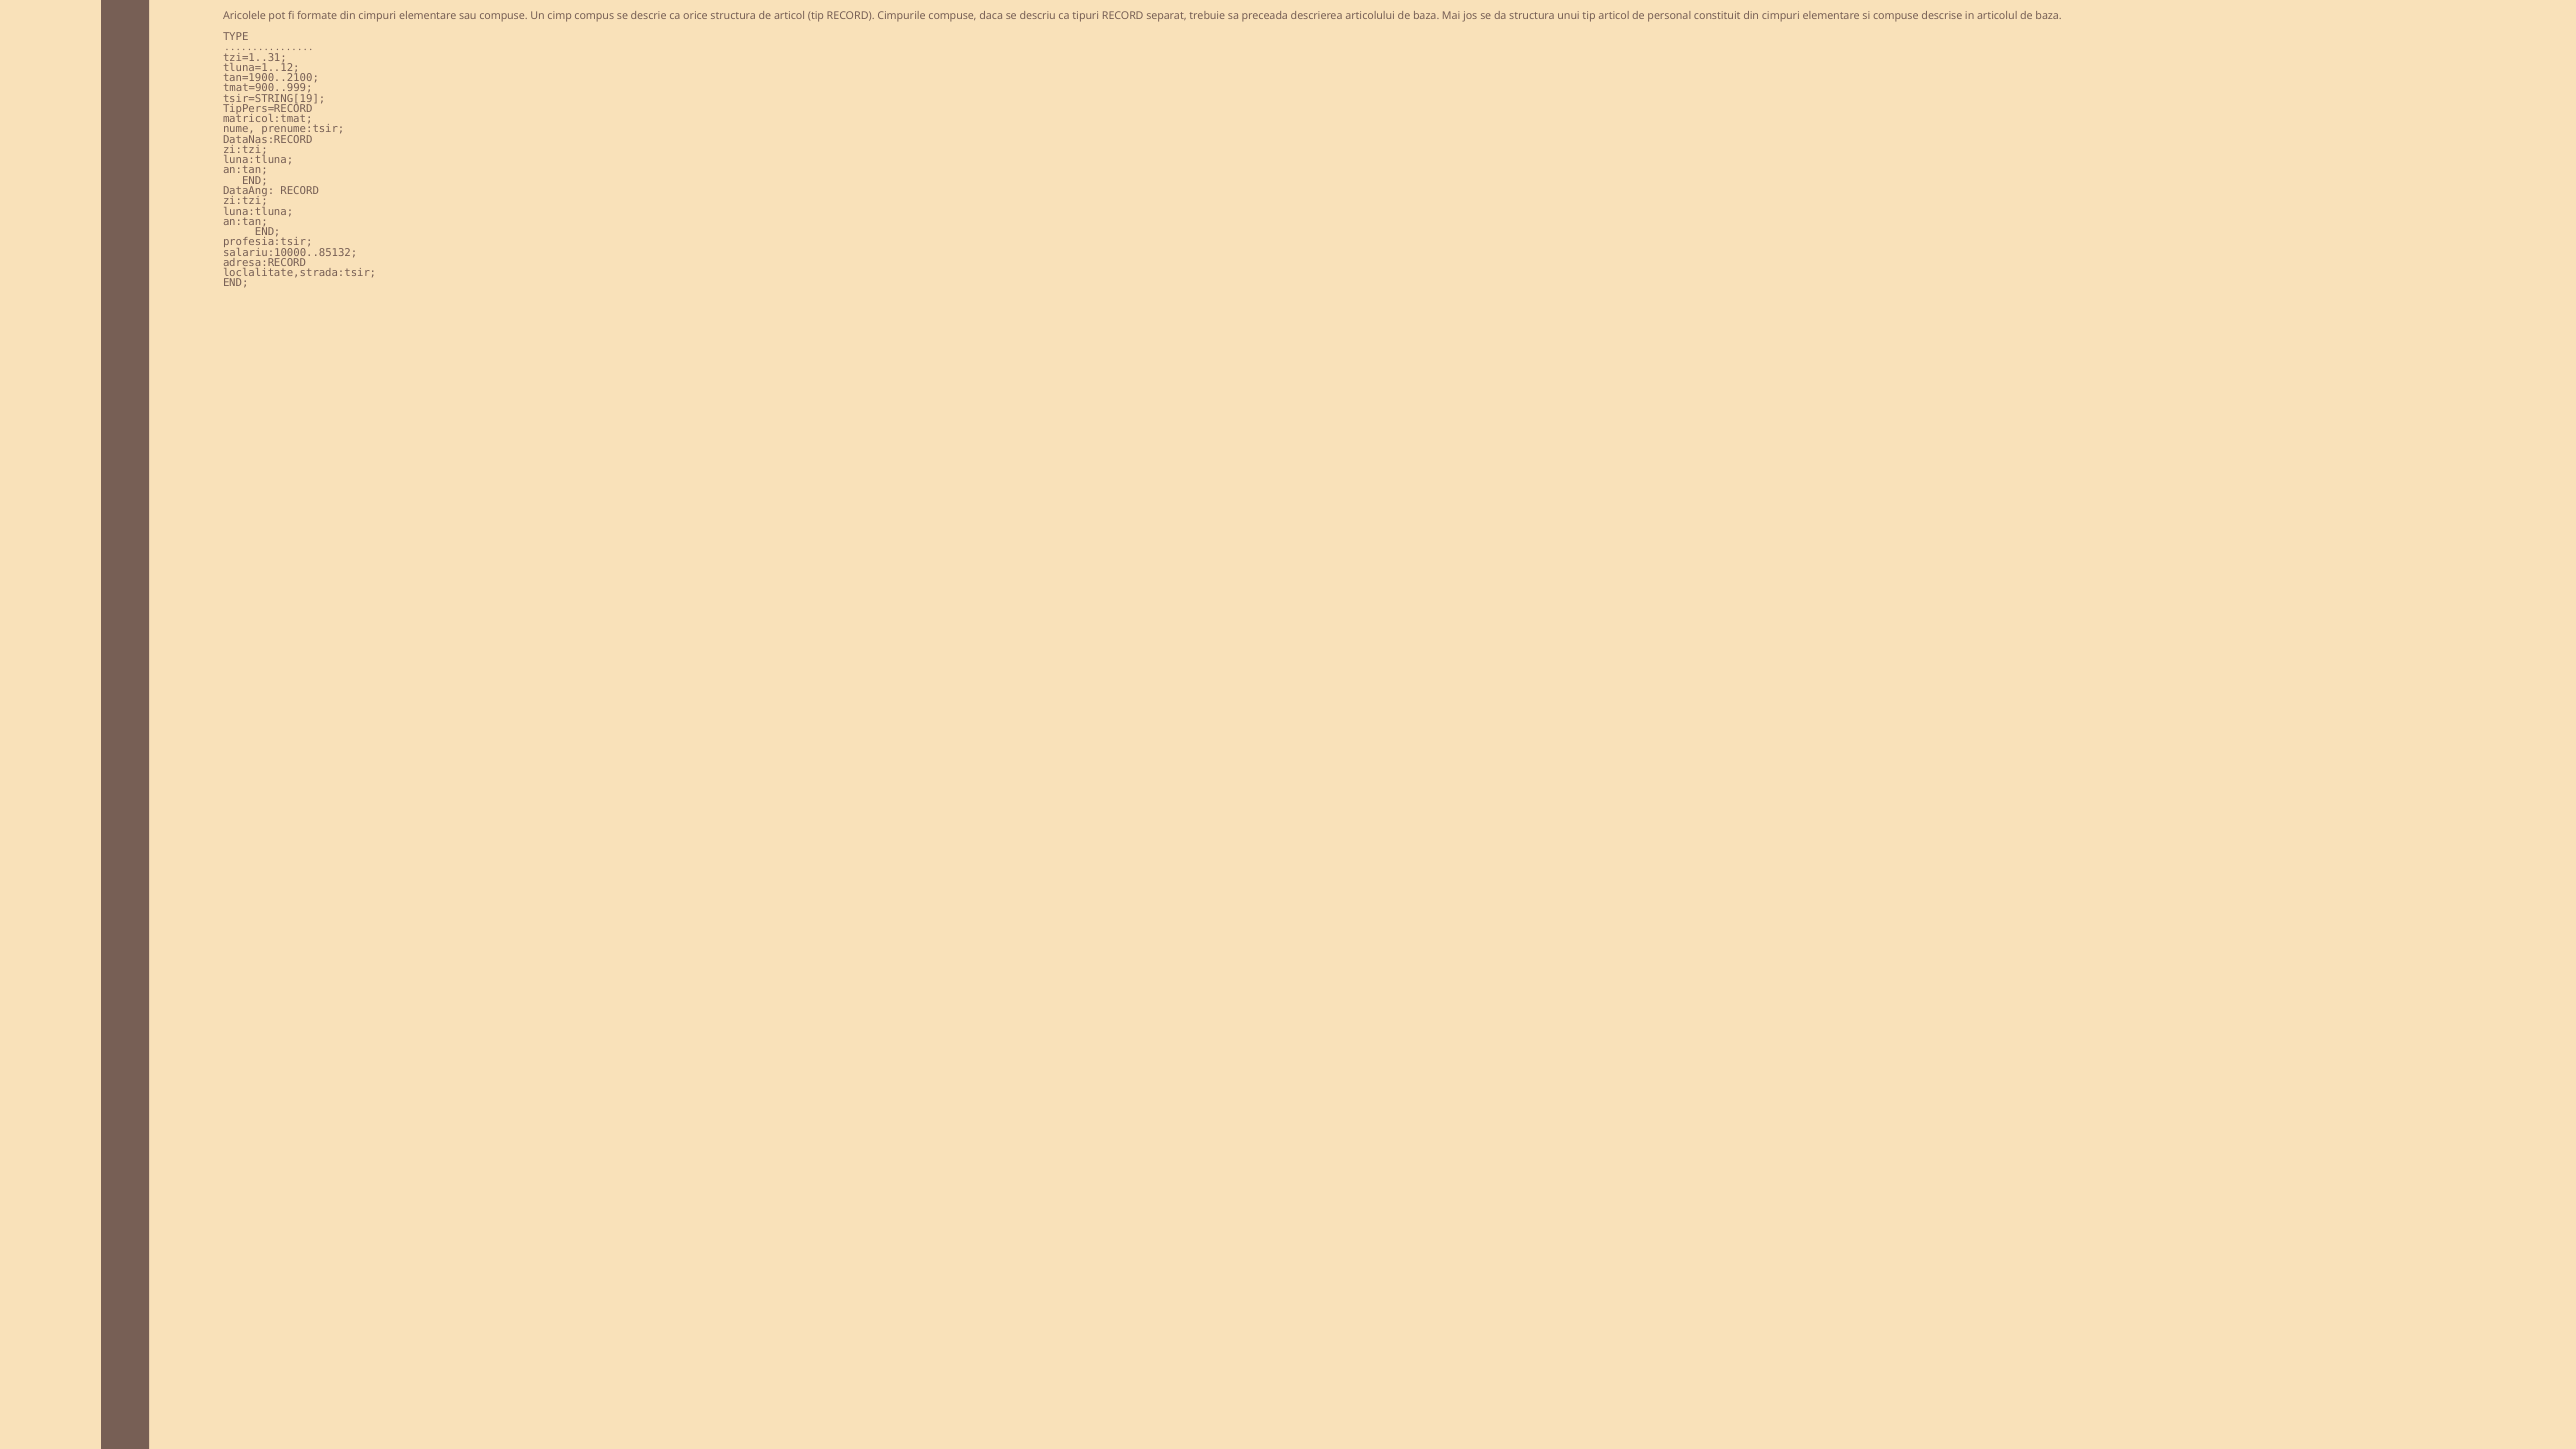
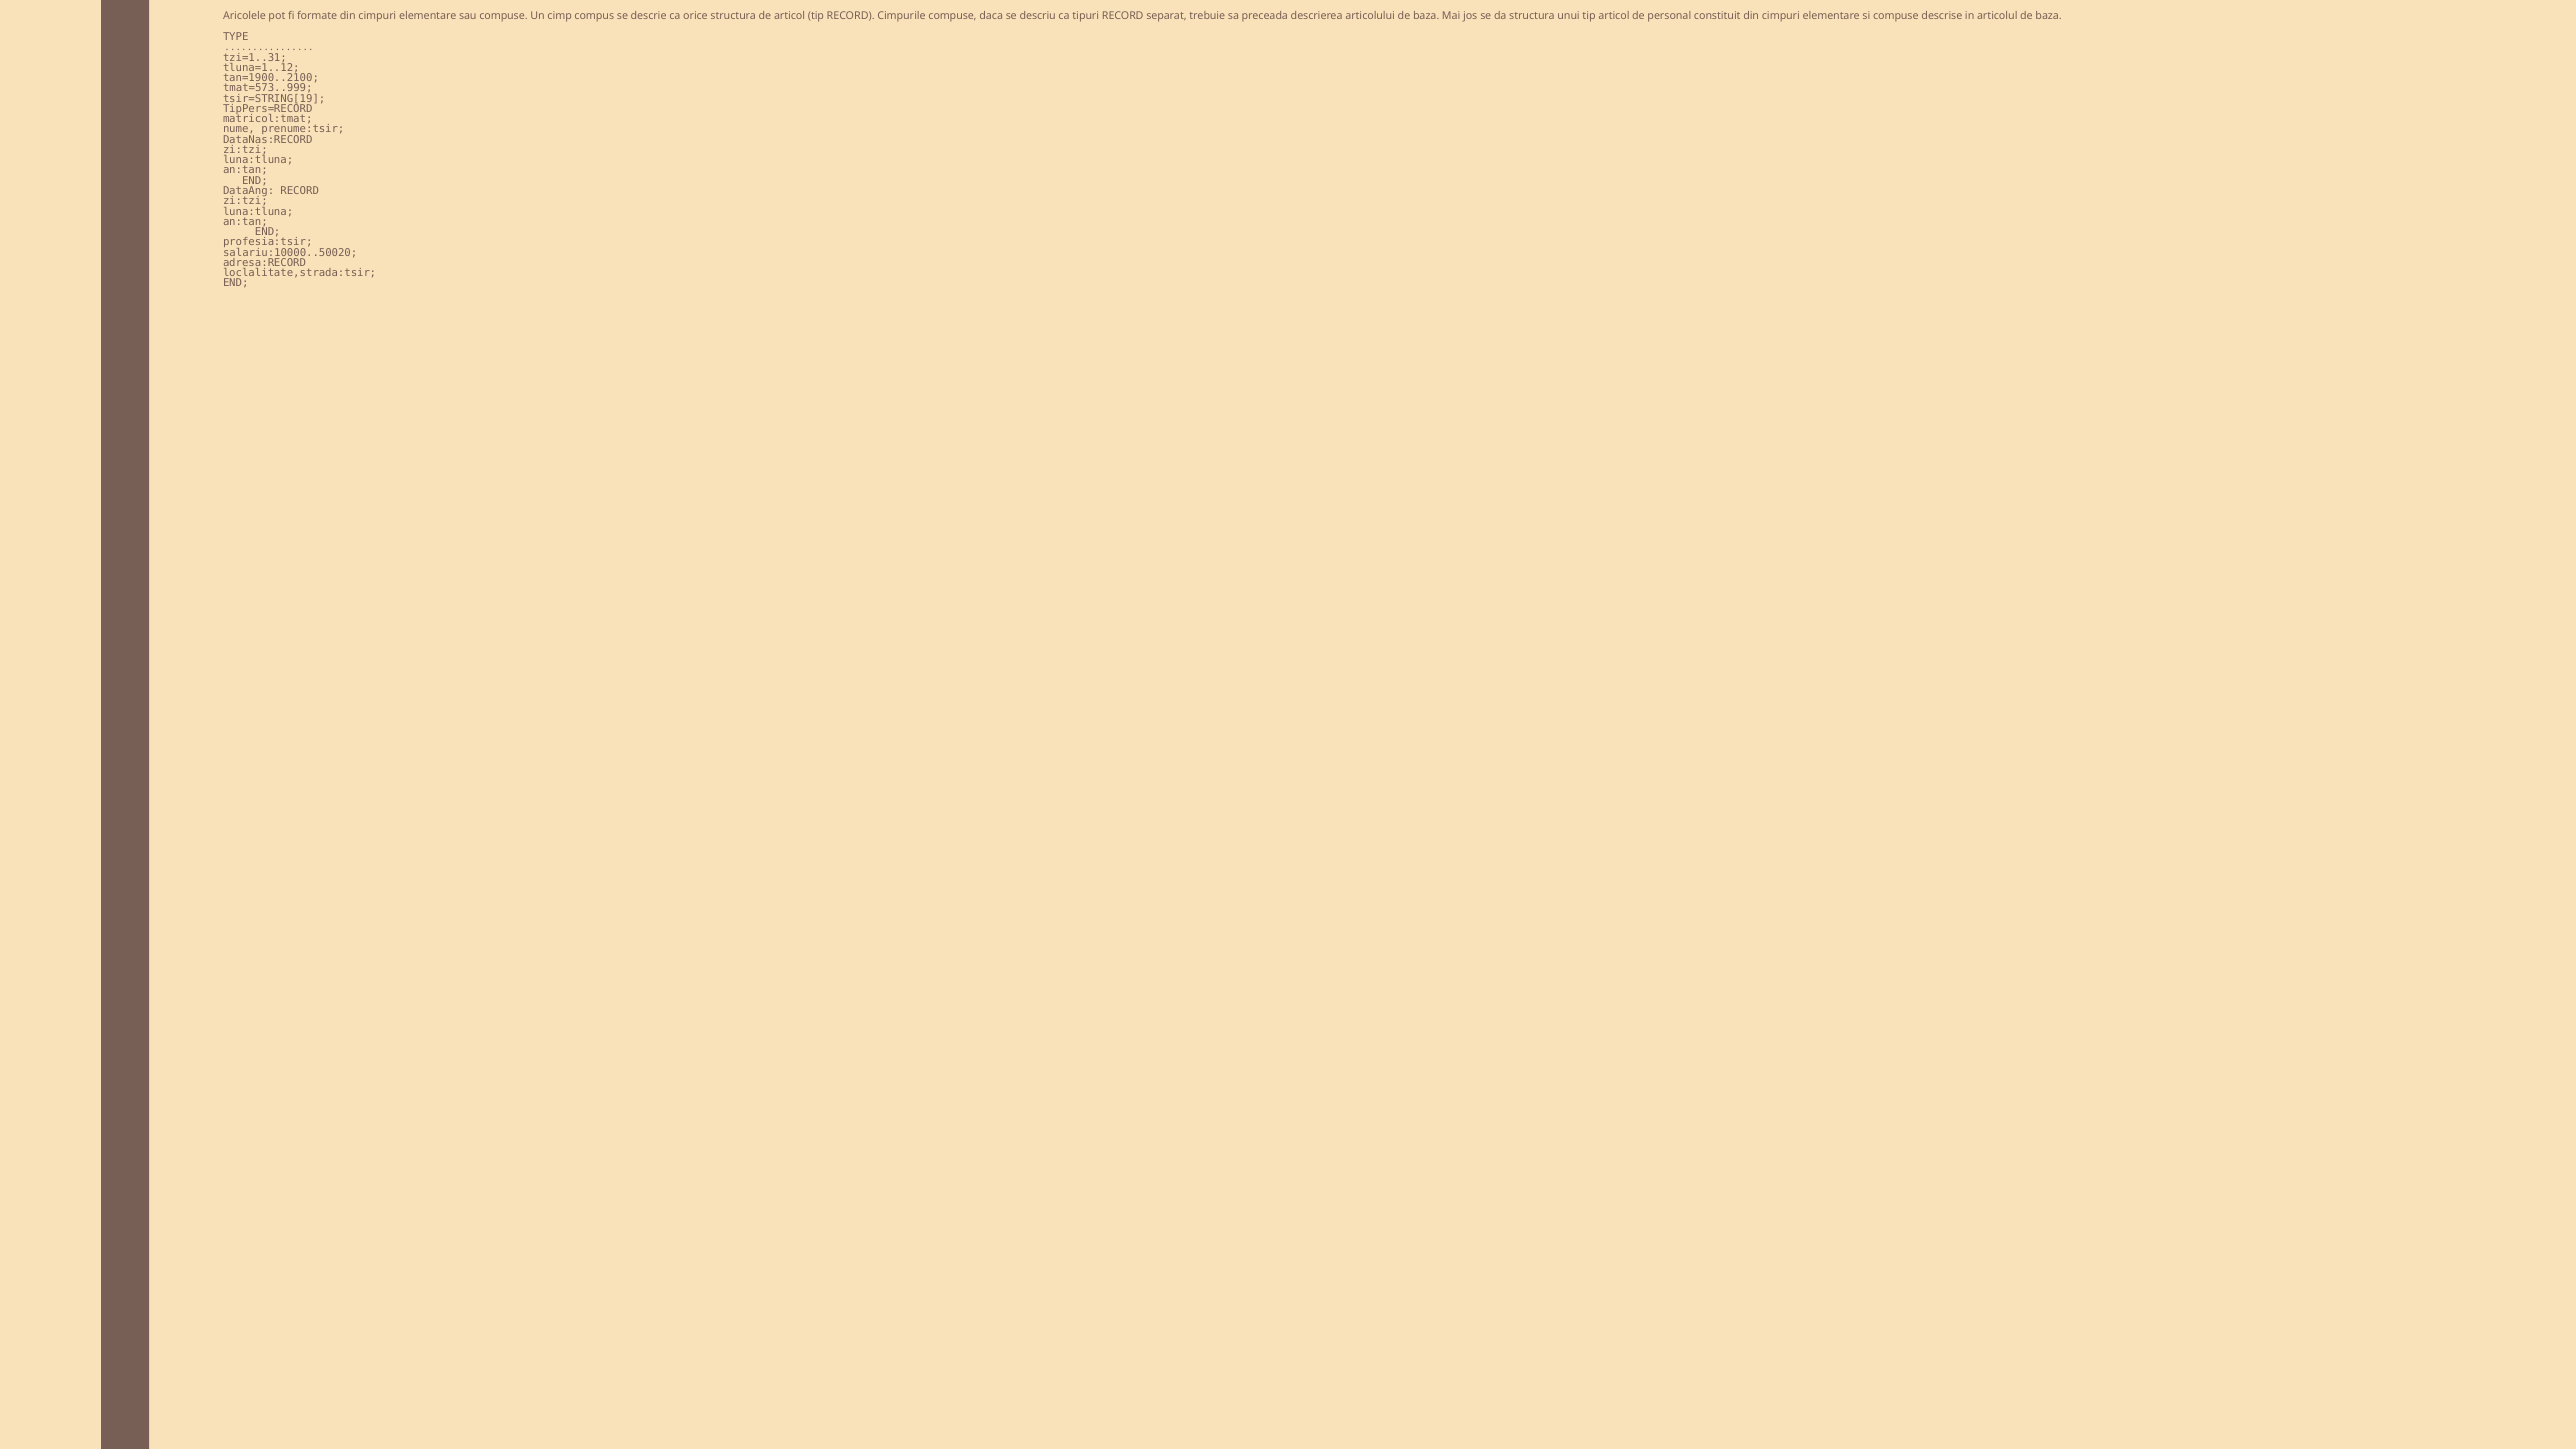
tmat=900..999: tmat=900..999 -> tmat=573..999 (268, 88)
salariu:10000..85132: salariu:10000..85132 -> salariu:10000..50020 (290, 253)
